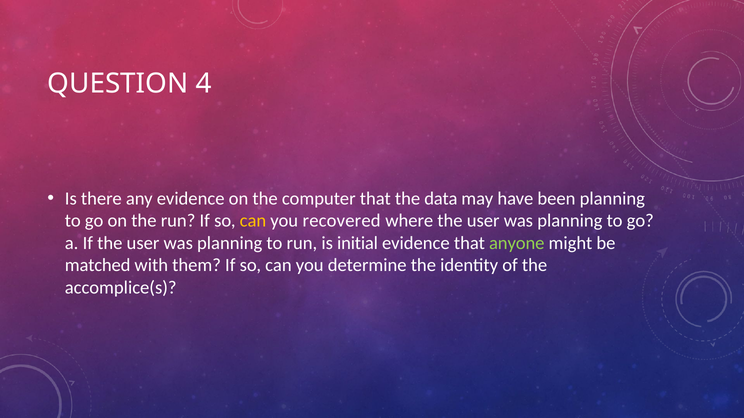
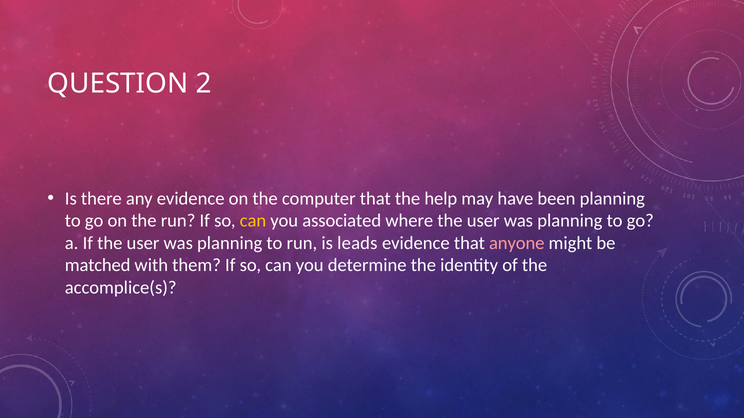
4: 4 -> 2 (204, 84)
data: data -> help (441, 199)
recovered: recovered -> associated (342, 221)
initial: initial -> leads (357, 243)
anyone colour: light green -> pink (517, 243)
